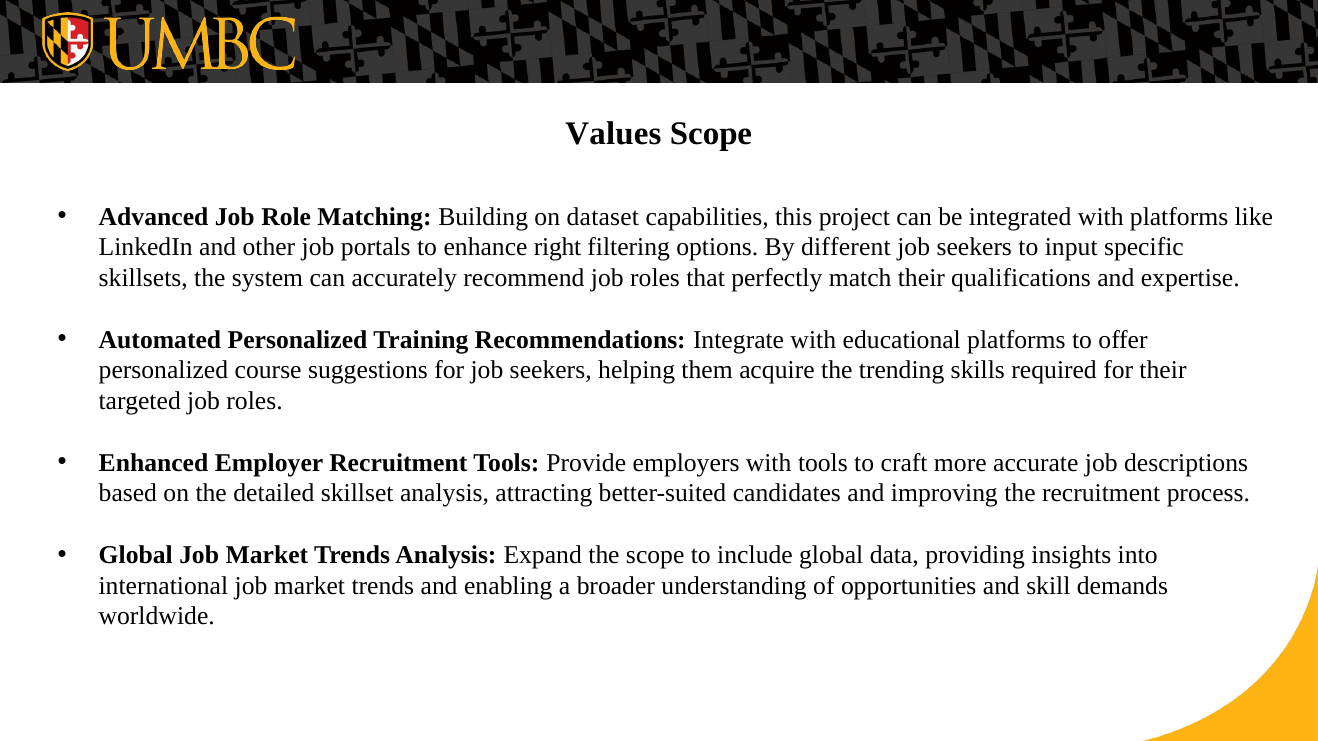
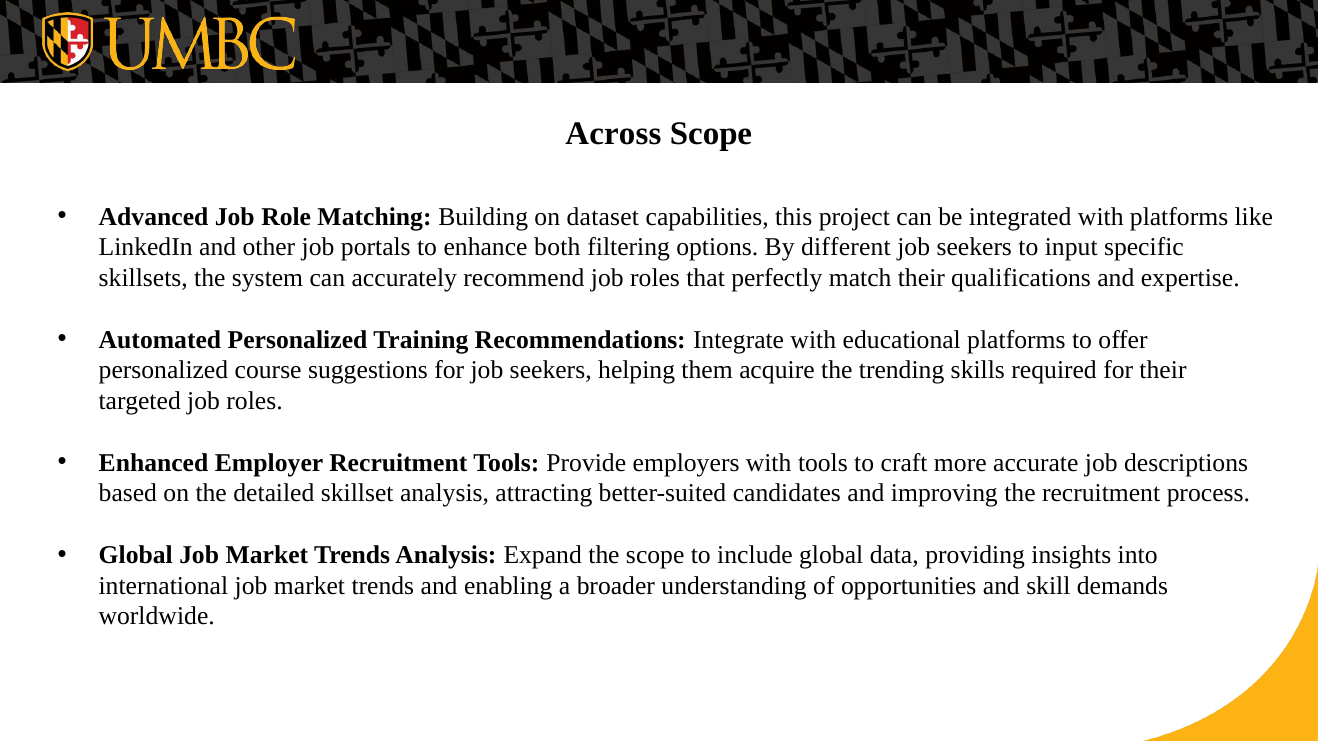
Values: Values -> Across (613, 133)
right: right -> both (557, 248)
